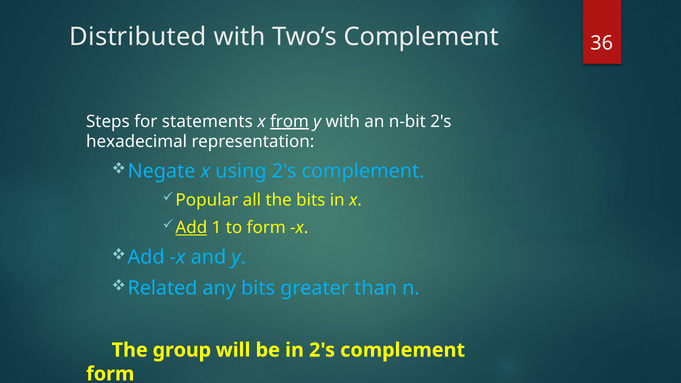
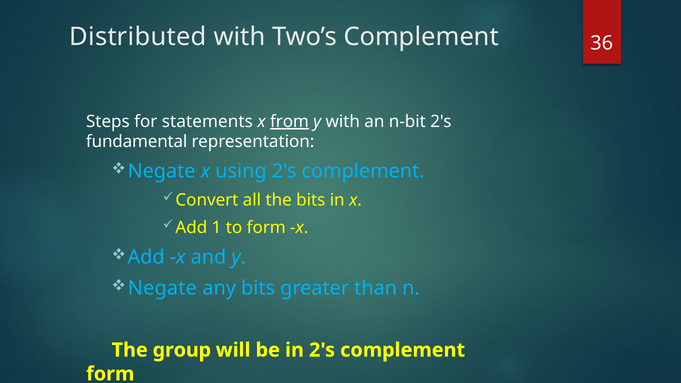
hexadecimal: hexadecimal -> fundamental (137, 142)
Popular: Popular -> Convert (207, 200)
Add underline: present -> none (191, 228)
Related: Related -> Negate (162, 288)
